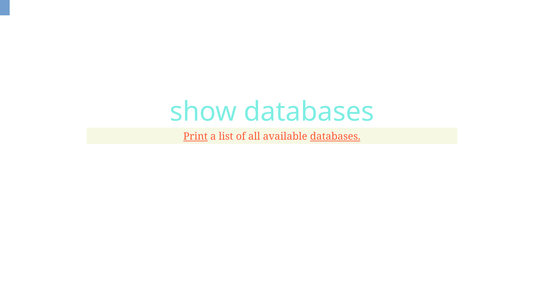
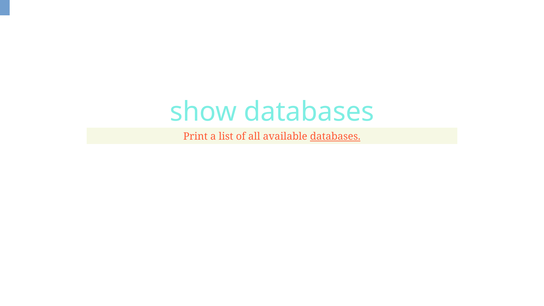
Print underline: present -> none (196, 137)
